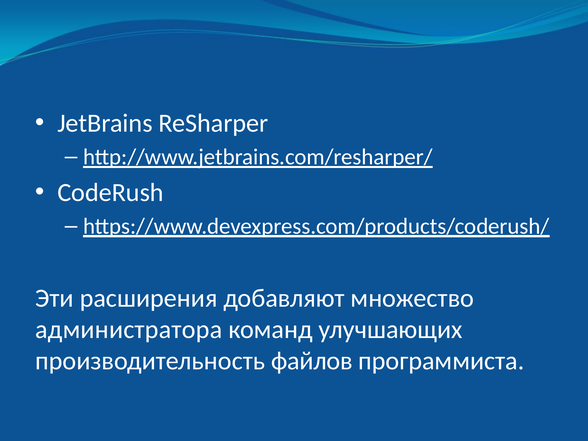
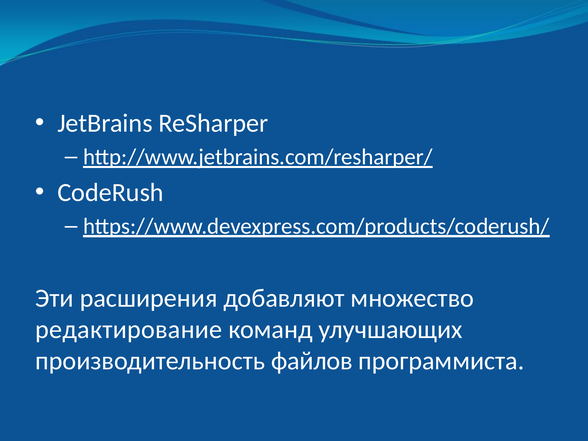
администратора: администратора -> редактирование (129, 330)
